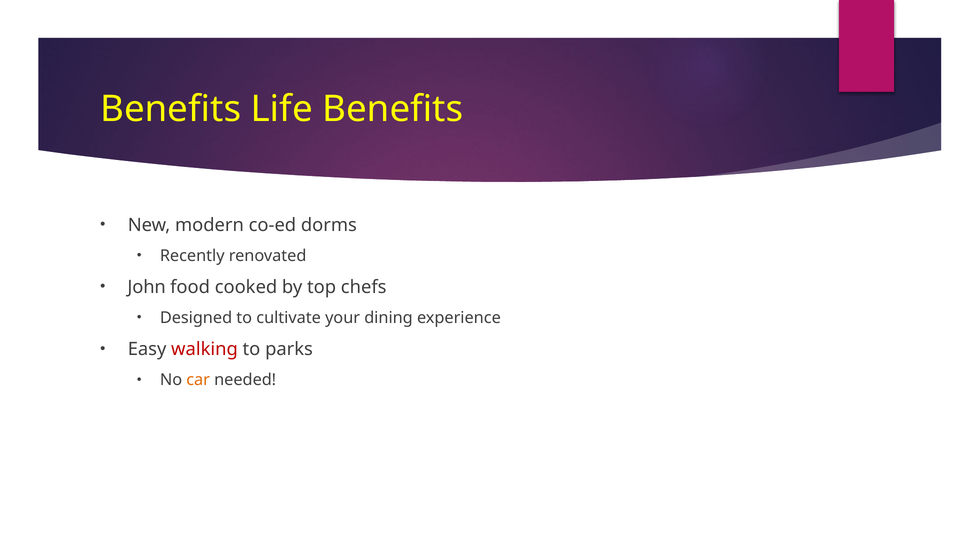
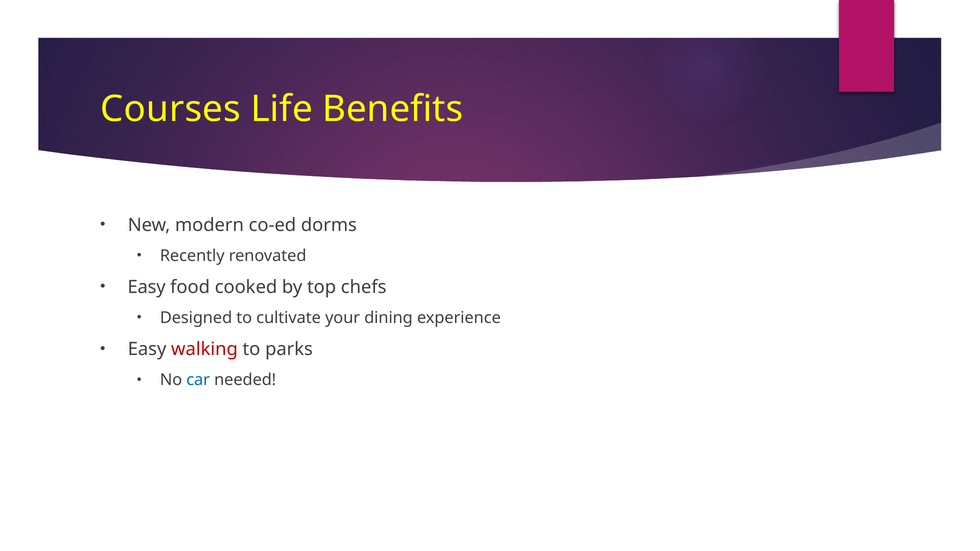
Benefits: Benefits -> Courses (171, 109)
John: John -> Easy (147, 287)
car colour: orange -> blue (198, 380)
